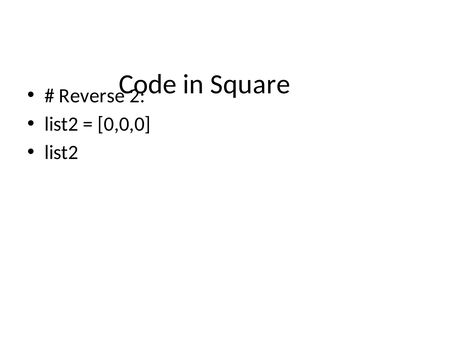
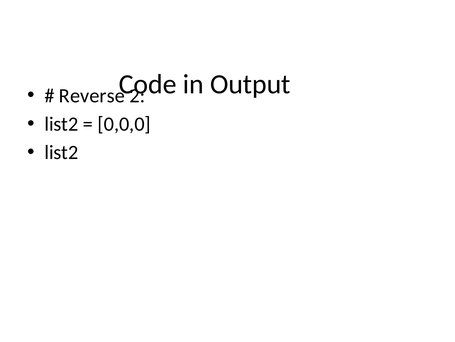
Square: Square -> Output (250, 84)
